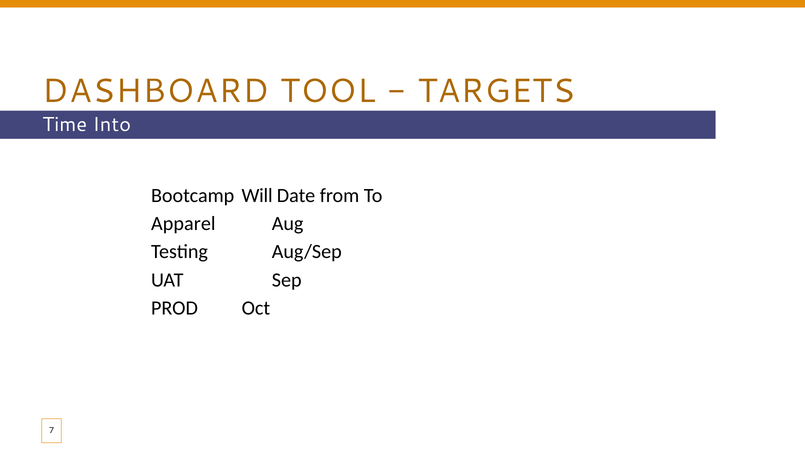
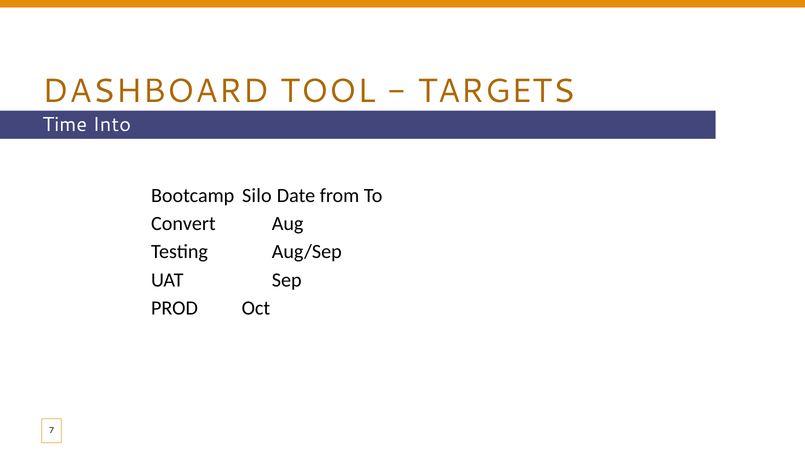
Will: Will -> Silo (257, 195)
Apparel: Apparel -> Convert (183, 223)
